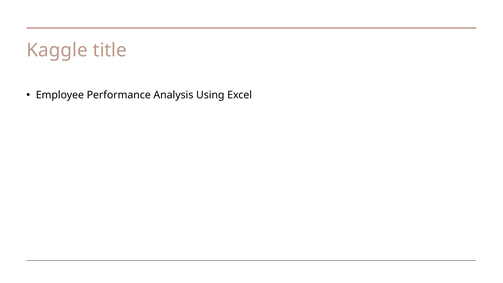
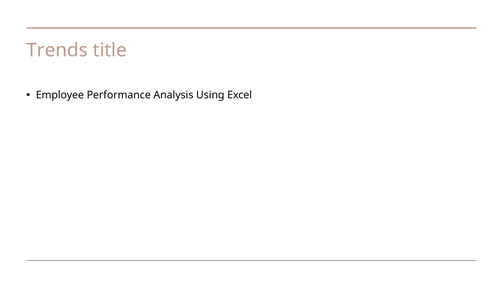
Kaggle: Kaggle -> Trends (57, 50)
